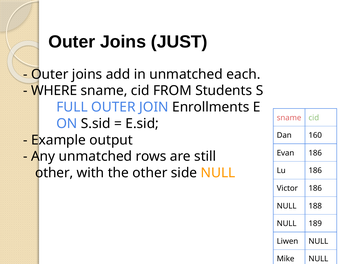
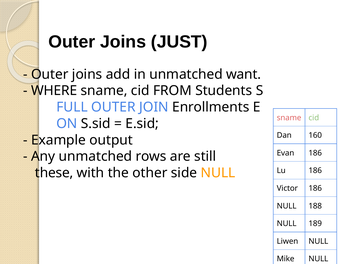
each: each -> want (244, 74)
other: other -> these (54, 173)
